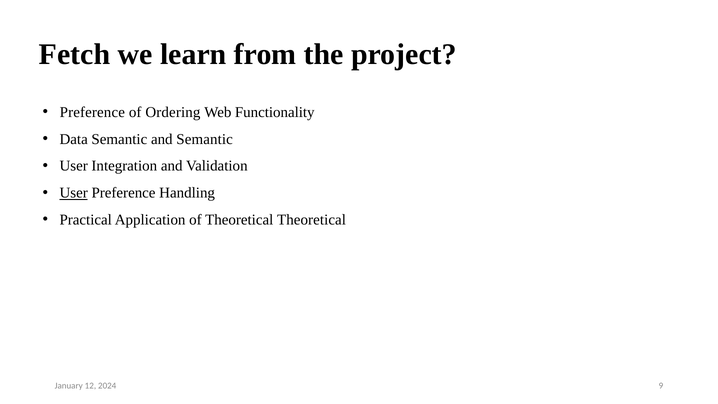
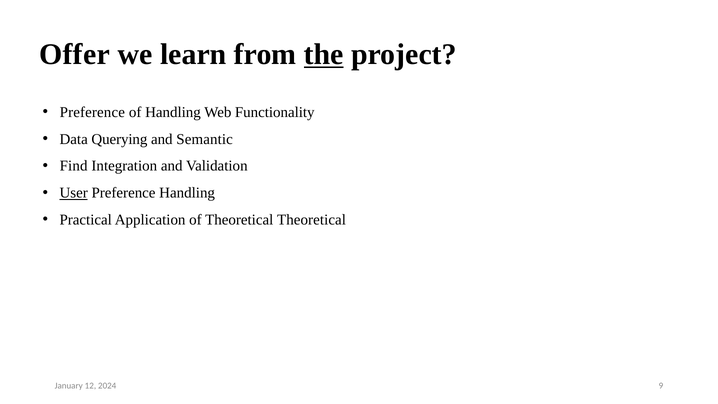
Fetch: Fetch -> Offer (74, 54)
the underline: none -> present (324, 54)
of Ordering: Ordering -> Handling (173, 112)
Data Semantic: Semantic -> Querying (119, 139)
User: User -> Find (74, 166)
